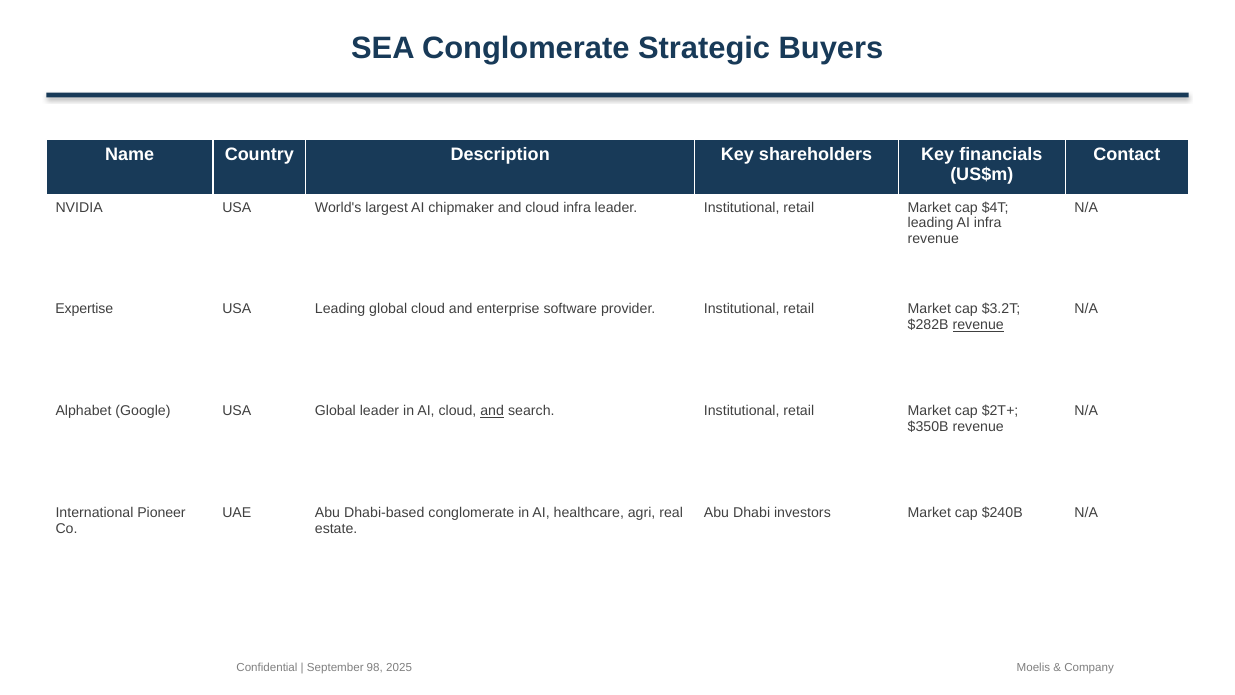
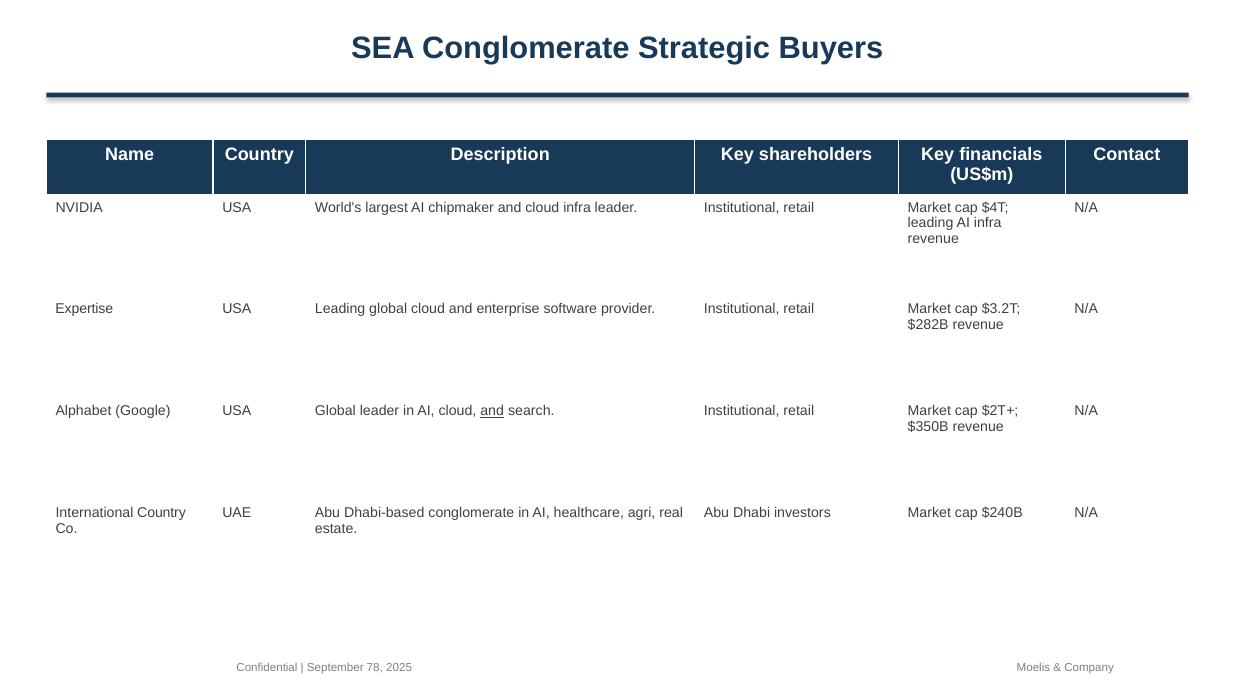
revenue underline: present -> none (978, 325)
International Pioneer: Pioneer -> Country (162, 513)
98: 98 -> 78 (375, 668)
